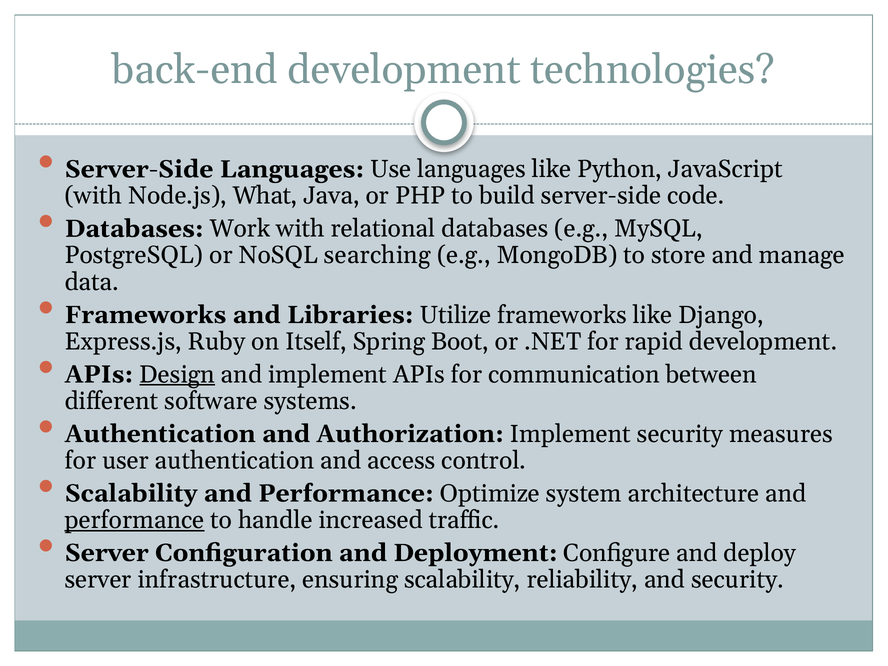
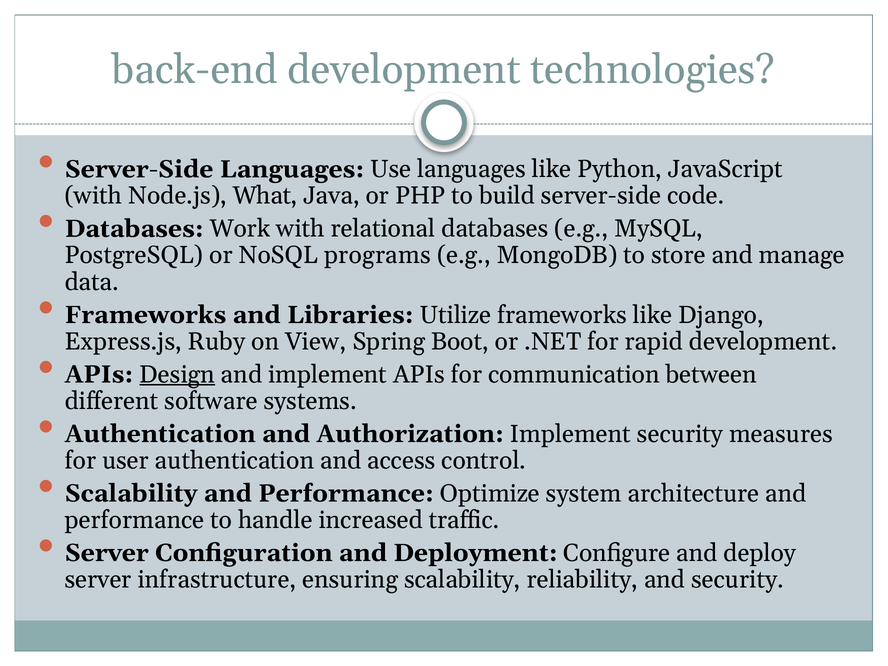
searching: searching -> programs (377, 255)
Itself: Itself -> View (316, 341)
performance underline: present -> none (134, 520)
